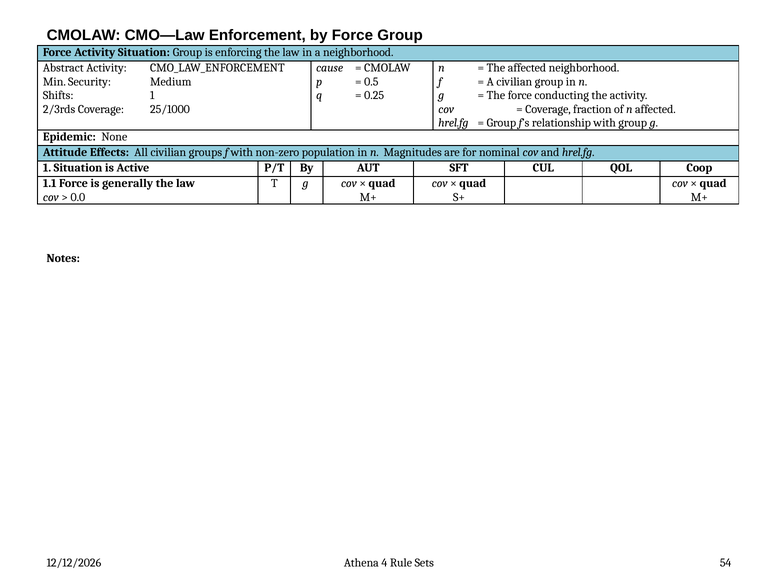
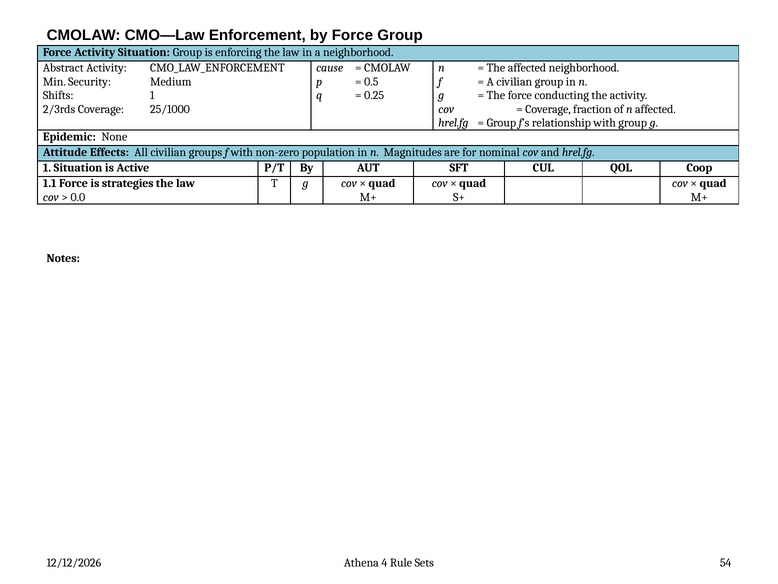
generally: generally -> strategies (128, 183)
